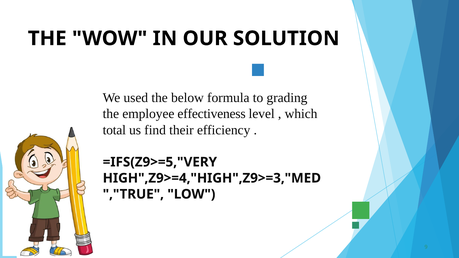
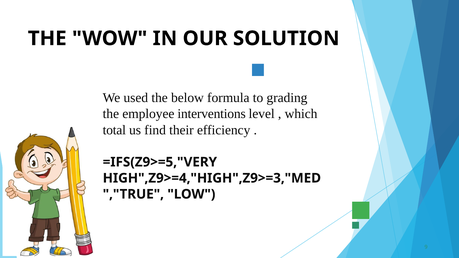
effectiveness: effectiveness -> interventions (212, 114)
